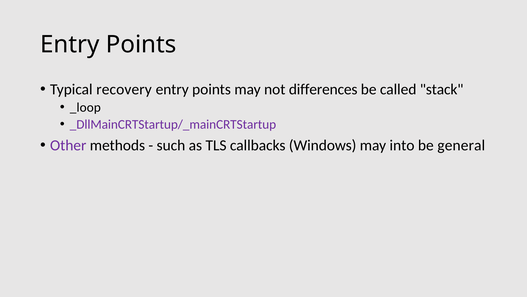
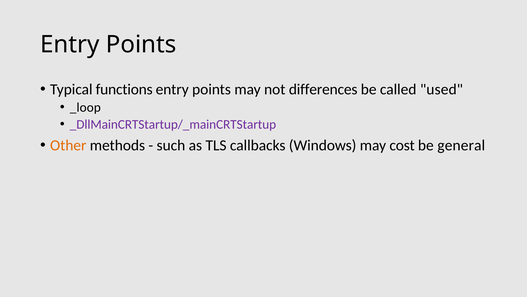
recovery: recovery -> functions (124, 89)
stack: stack -> used (442, 89)
Other colour: purple -> orange (68, 145)
into: into -> cost (402, 145)
